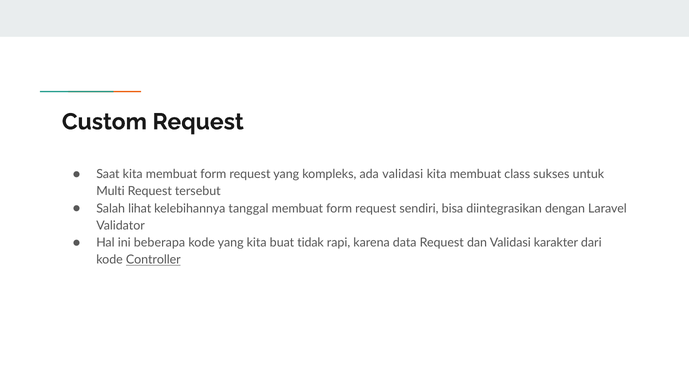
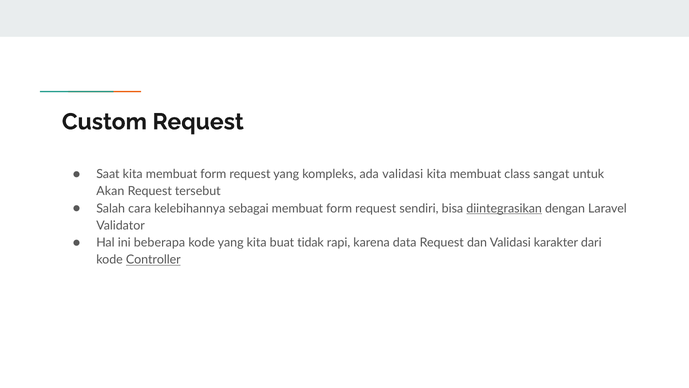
sukses: sukses -> sangat (551, 174)
Multi: Multi -> Akan (110, 191)
lihat: lihat -> cara (140, 208)
tanggal: tanggal -> sebagai (249, 208)
diintegrasikan underline: none -> present (504, 208)
